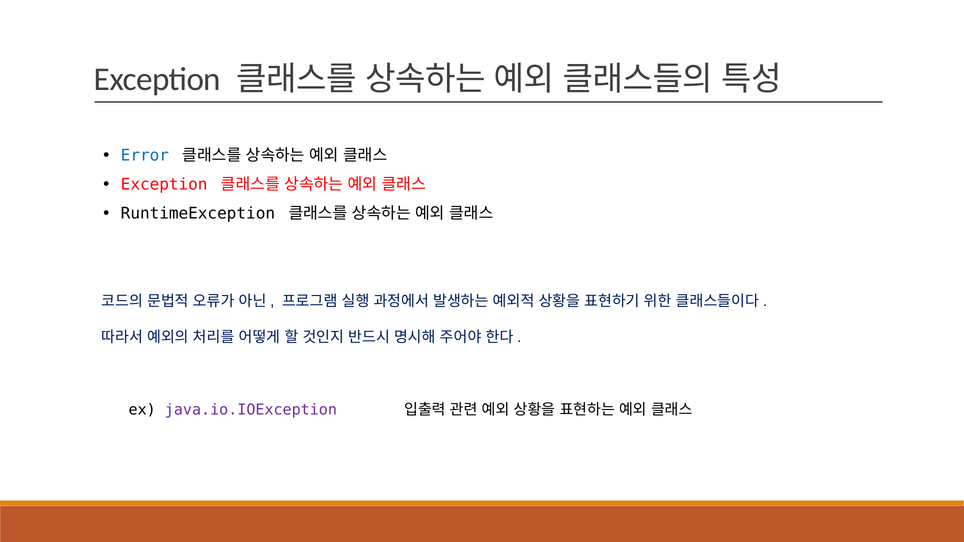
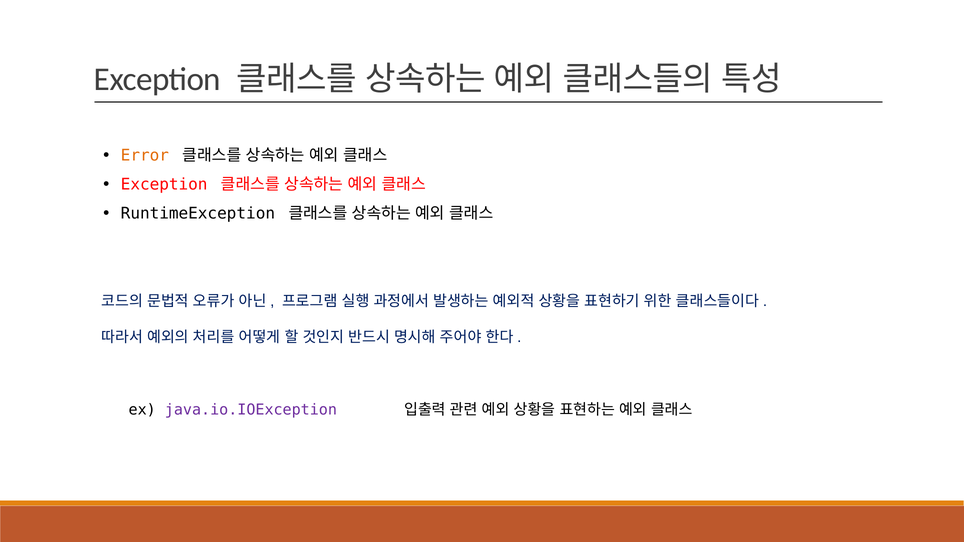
Error colour: blue -> orange (145, 156)
